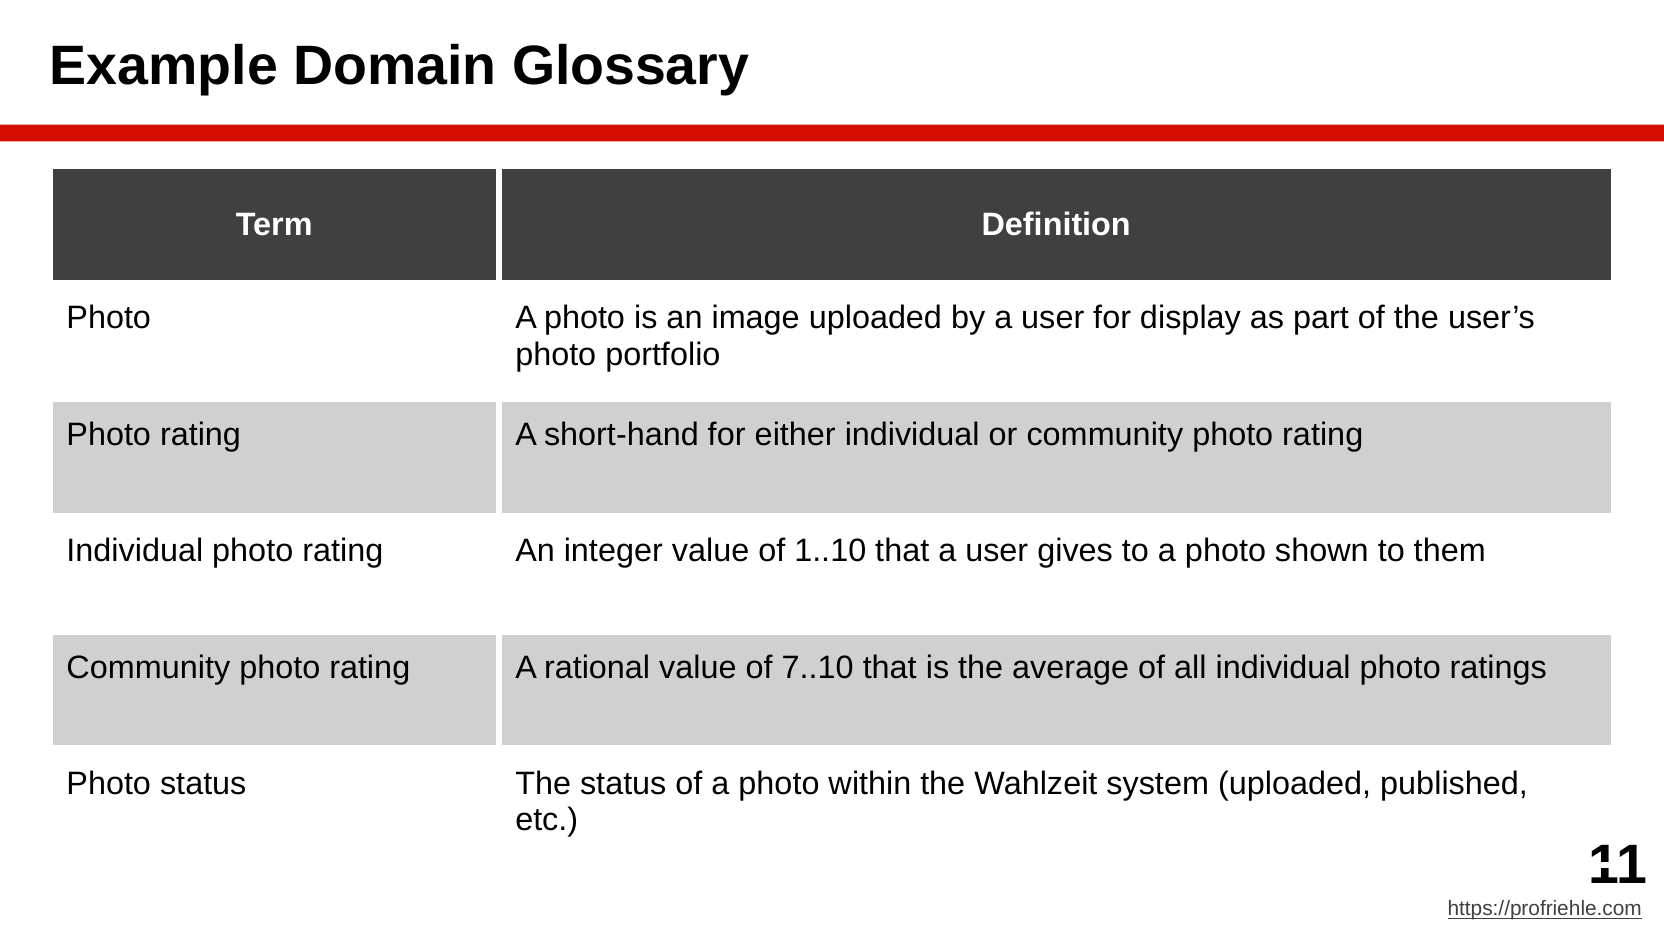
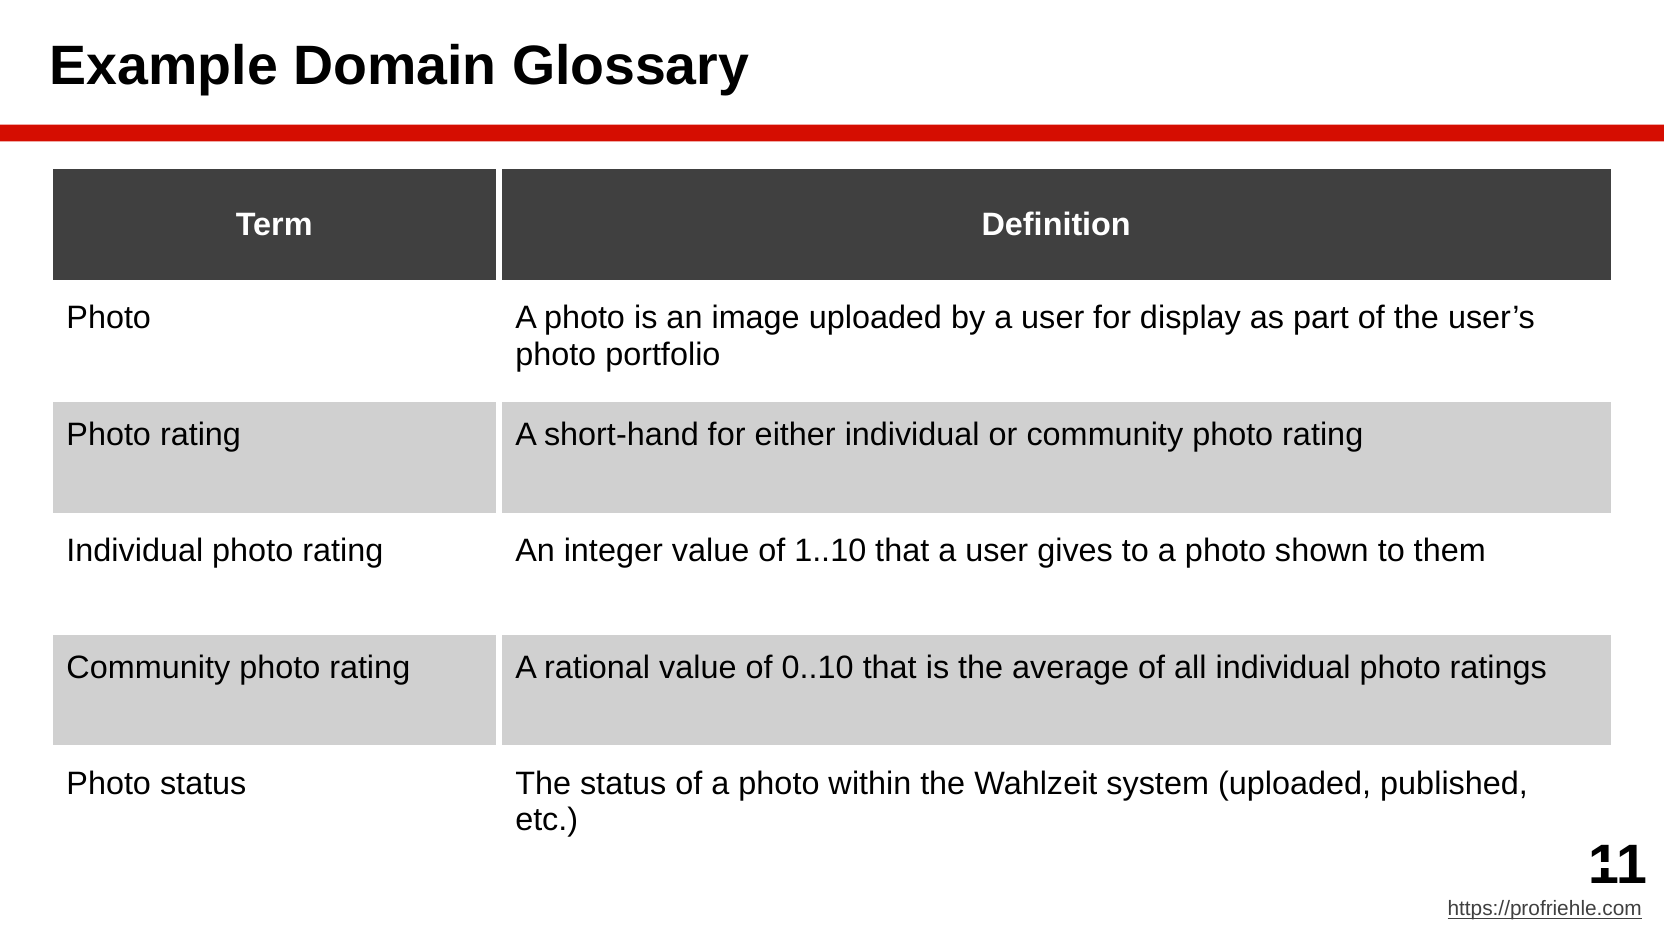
7..10: 7..10 -> 0..10 (818, 667)
